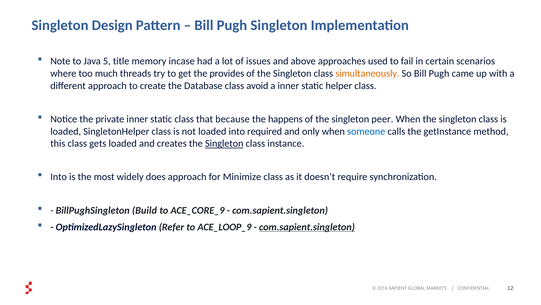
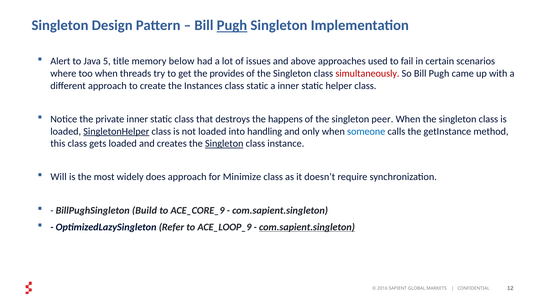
Pugh underline: none -> present (232, 25)
Note: Note -> Alert (60, 61)
incase: incase -> below (182, 61)
too much: much -> when (106, 73)
simultaneously colour: orange -> red (367, 73)
Database: Database -> Instances (203, 86)
class avoid: avoid -> static (257, 86)
because: because -> destroys (233, 119)
SingletonHelper underline: none -> present (116, 131)
required: required -> handling (265, 131)
Into: Into -> Will (59, 177)
